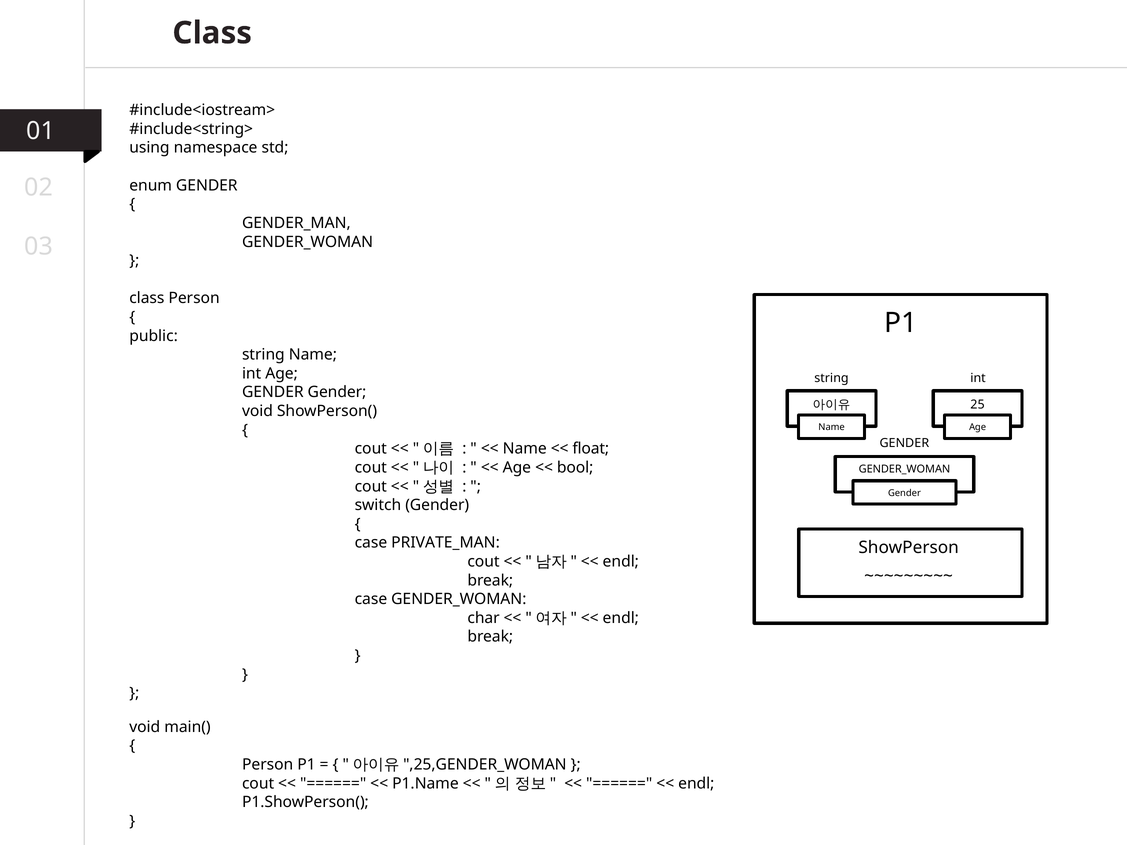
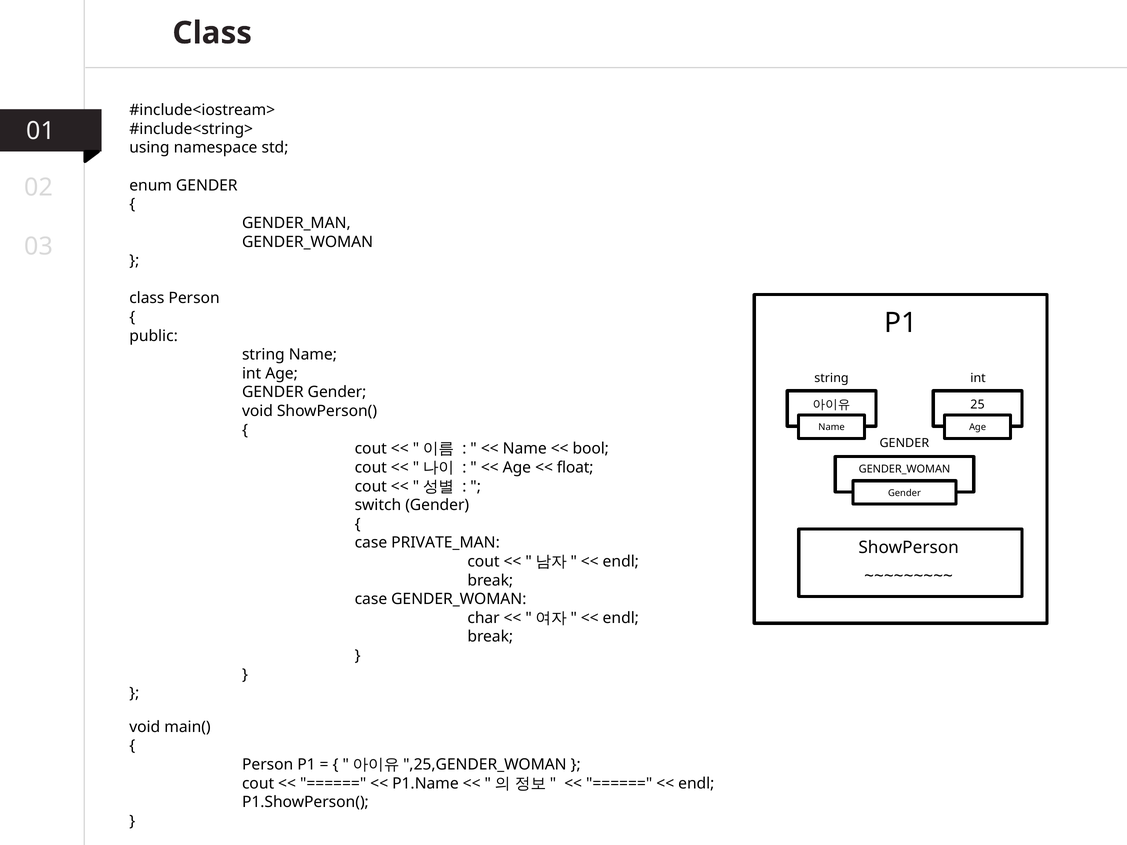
float: float -> bool (591, 449)
bool: bool -> float (575, 468)
